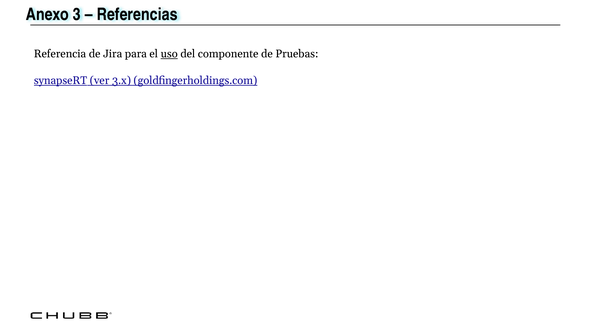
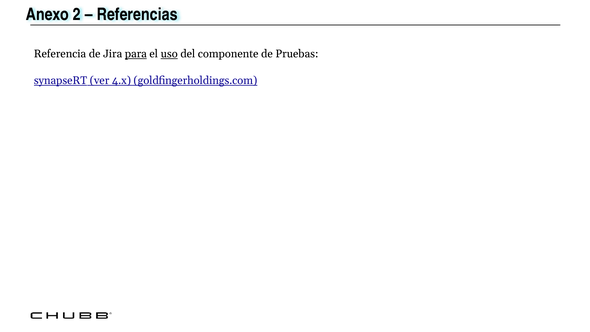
3: 3 -> 2 (77, 15)
para underline: none -> present (136, 54)
3.x: 3.x -> 4.x (121, 80)
